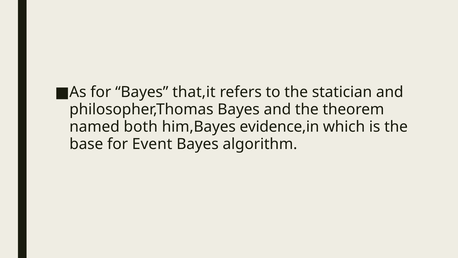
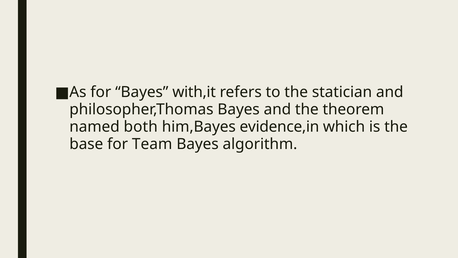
that,it: that,it -> with,it (194, 92)
Event: Event -> Team (152, 144)
